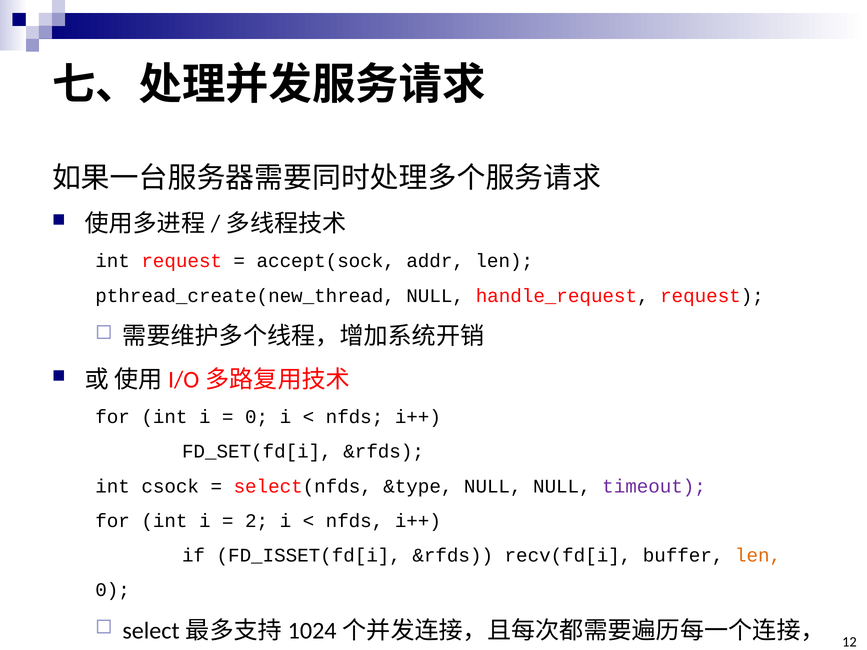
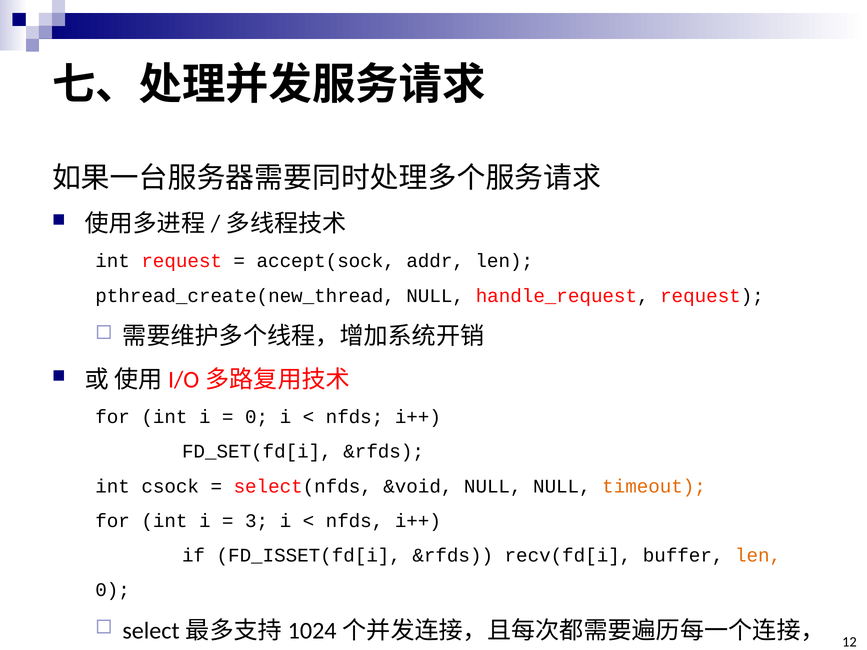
&type: &type -> &void (418, 486)
timeout colour: purple -> orange (654, 486)
2: 2 -> 3 (257, 521)
